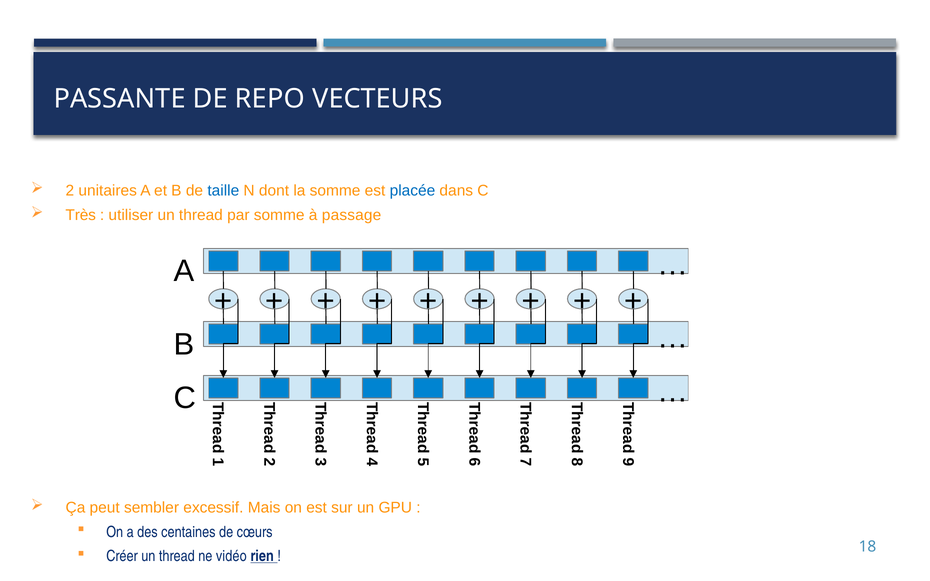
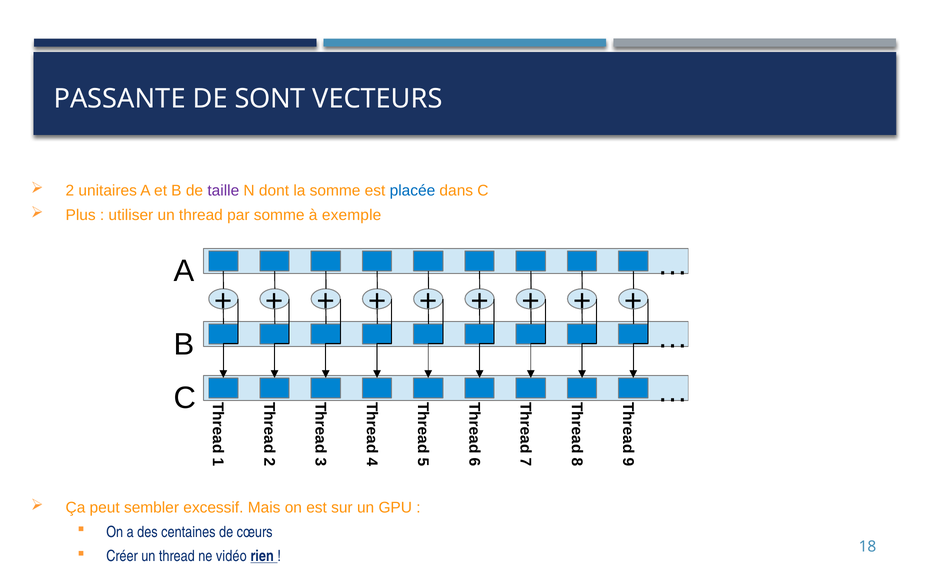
REPO: REPO -> SONT (270, 99)
taille colour: blue -> purple (223, 191)
Très: Très -> Plus (81, 215)
passage: passage -> exemple (352, 215)
